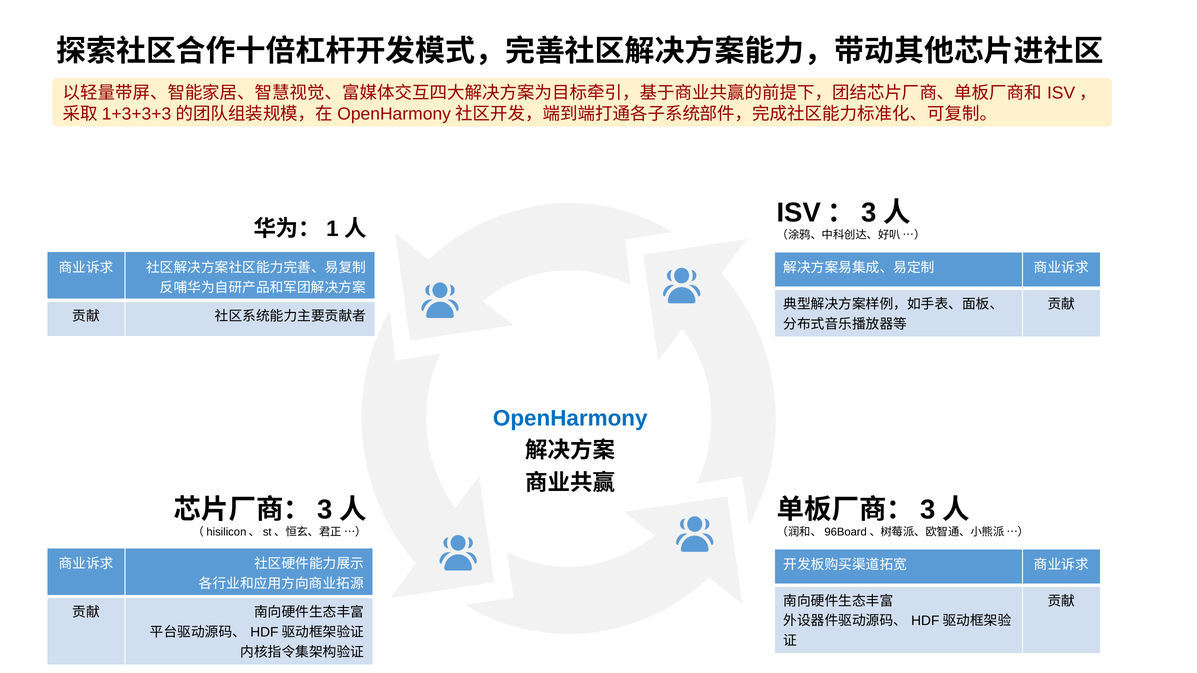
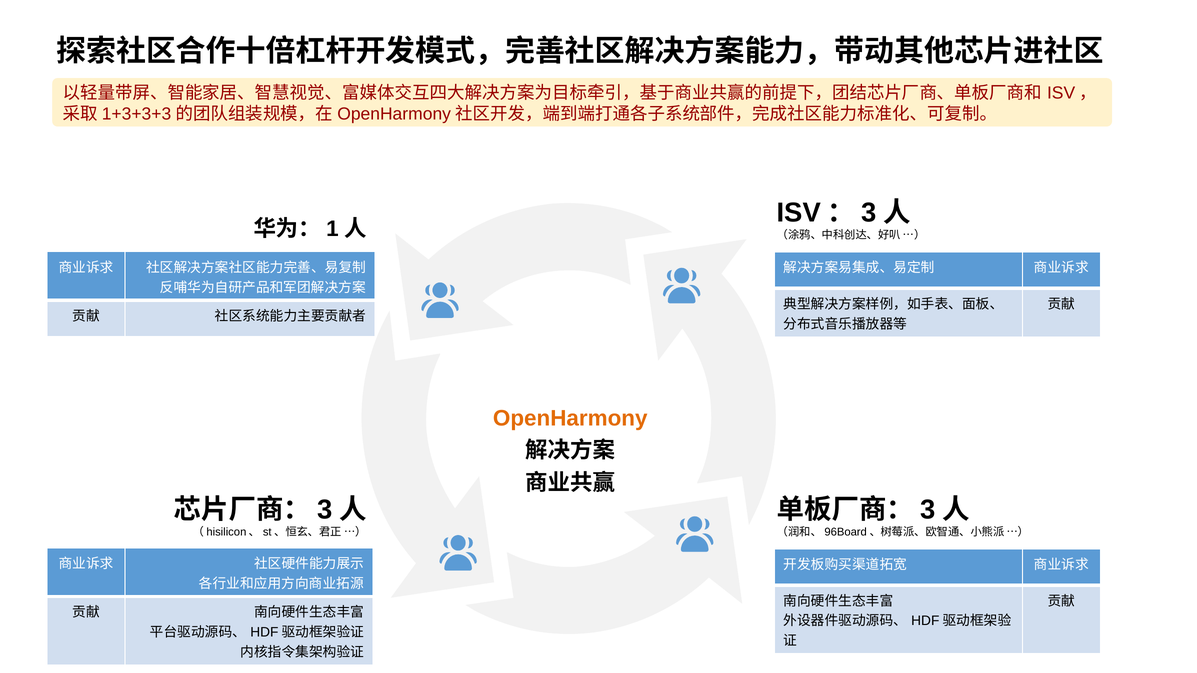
OpenHarmony colour: blue -> orange (570, 418)
